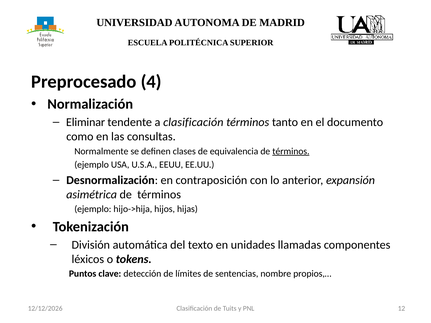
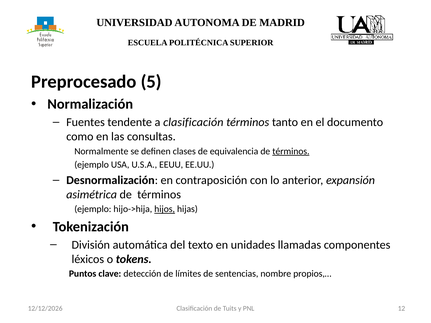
4: 4 -> 5 (151, 82)
Eliminar: Eliminar -> Fuentes (86, 122)
hijos underline: none -> present (165, 209)
